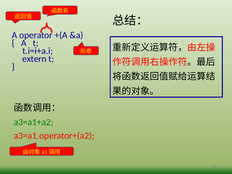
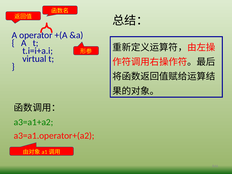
extern: extern -> virtual (34, 59)
